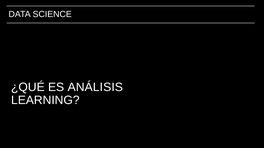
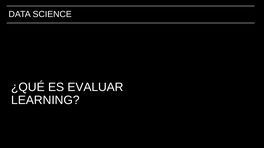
ANÁLISIS: ANÁLISIS -> EVALUAR (95, 87)
